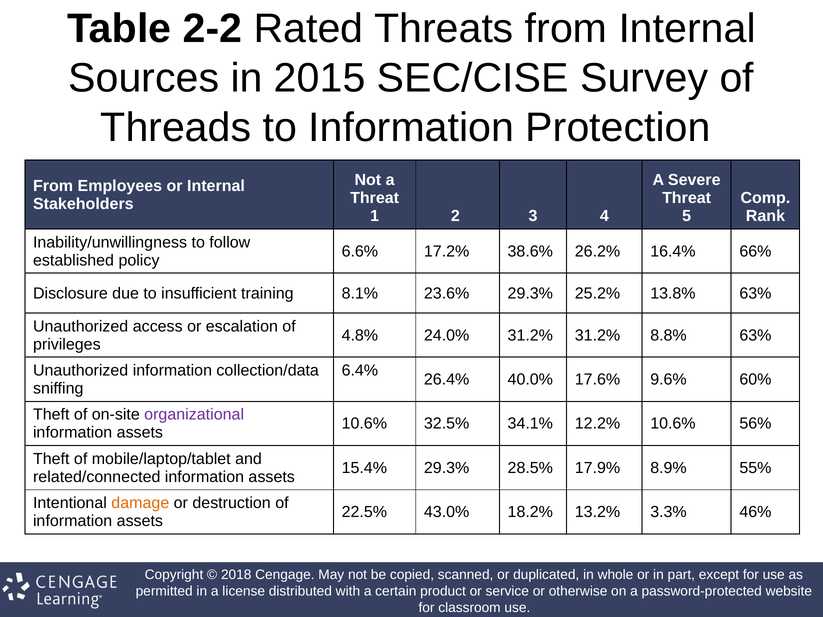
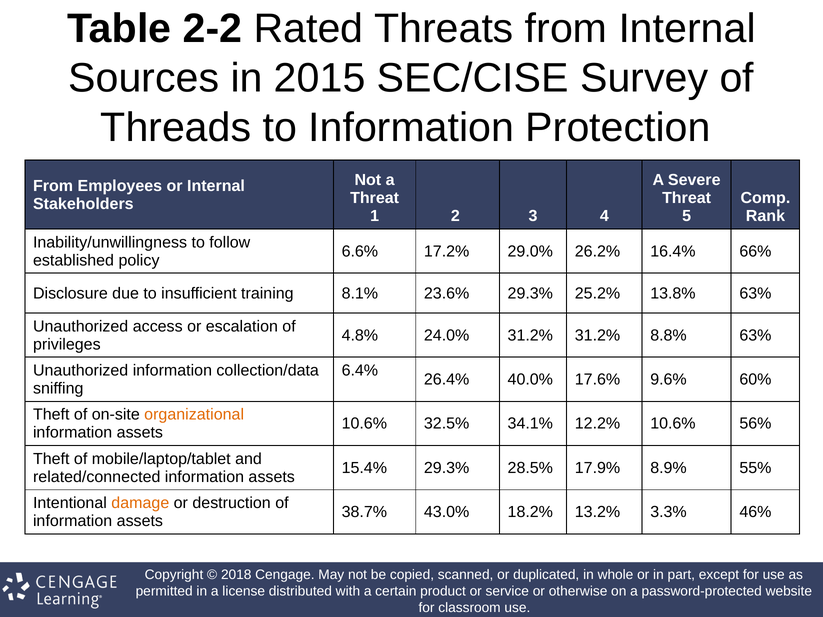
38.6%: 38.6% -> 29.0% (530, 251)
organizational colour: purple -> orange (194, 415)
22.5%: 22.5% -> 38.7% (364, 512)
